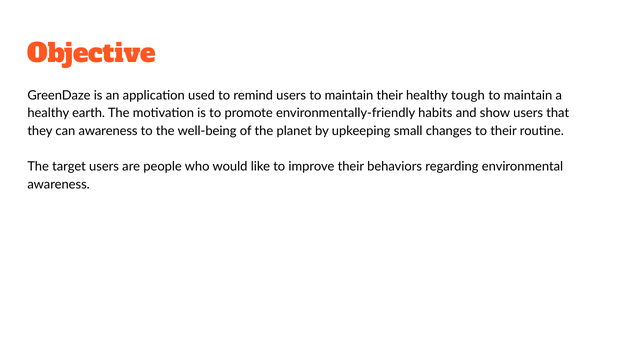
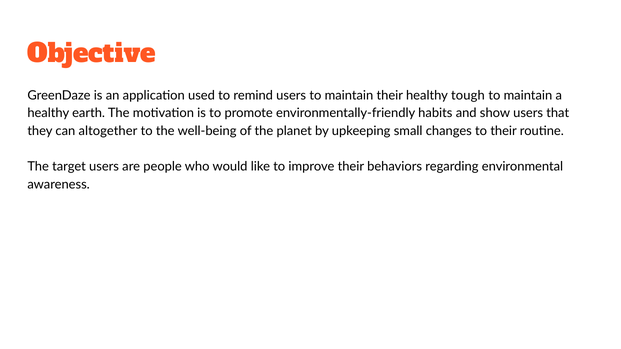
can awareness: awareness -> altogether (108, 131)
